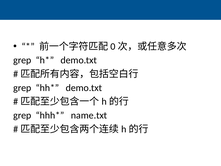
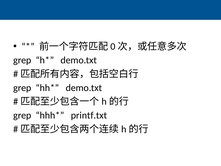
name.txt: name.txt -> printf.txt (89, 115)
